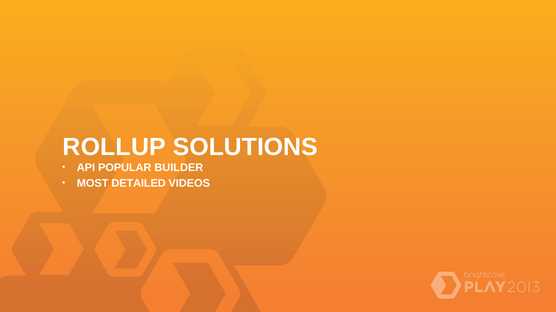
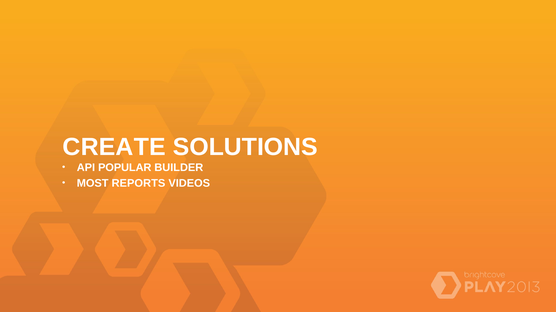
ROLLUP: ROLLUP -> CREATE (114, 147)
DETAILED: DETAILED -> REPORTS (138, 183)
